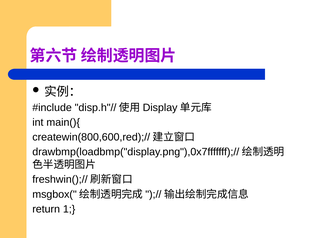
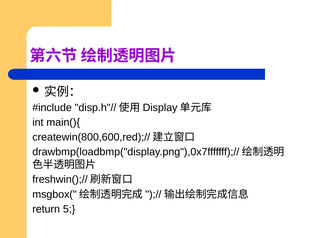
1: 1 -> 5 (69, 210)
